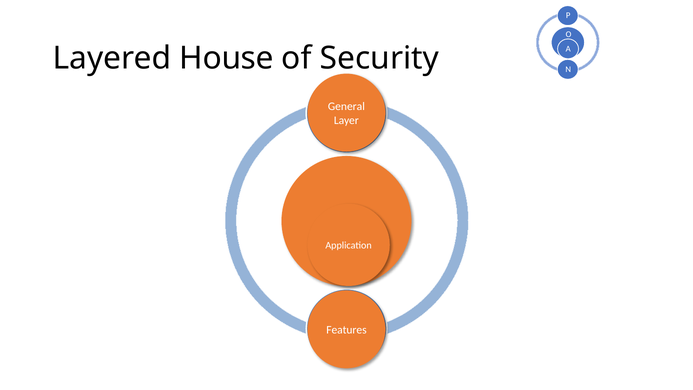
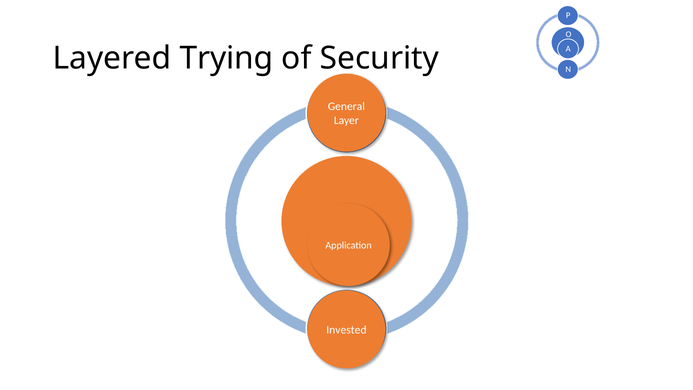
House: House -> Trying (226, 58)
Features: Features -> Invested (346, 330)
